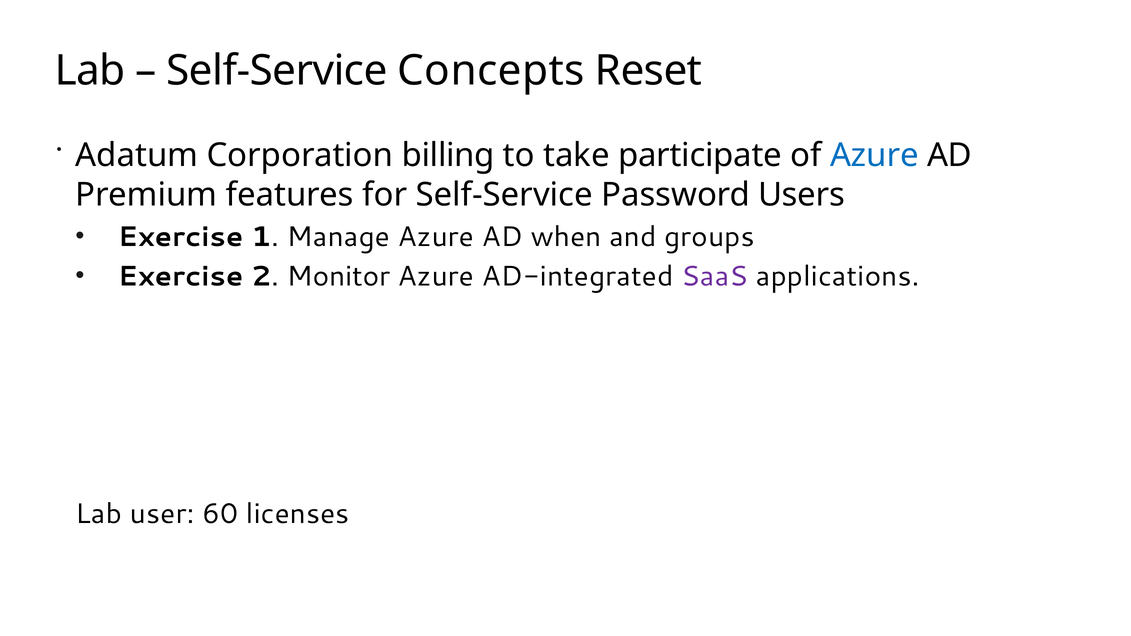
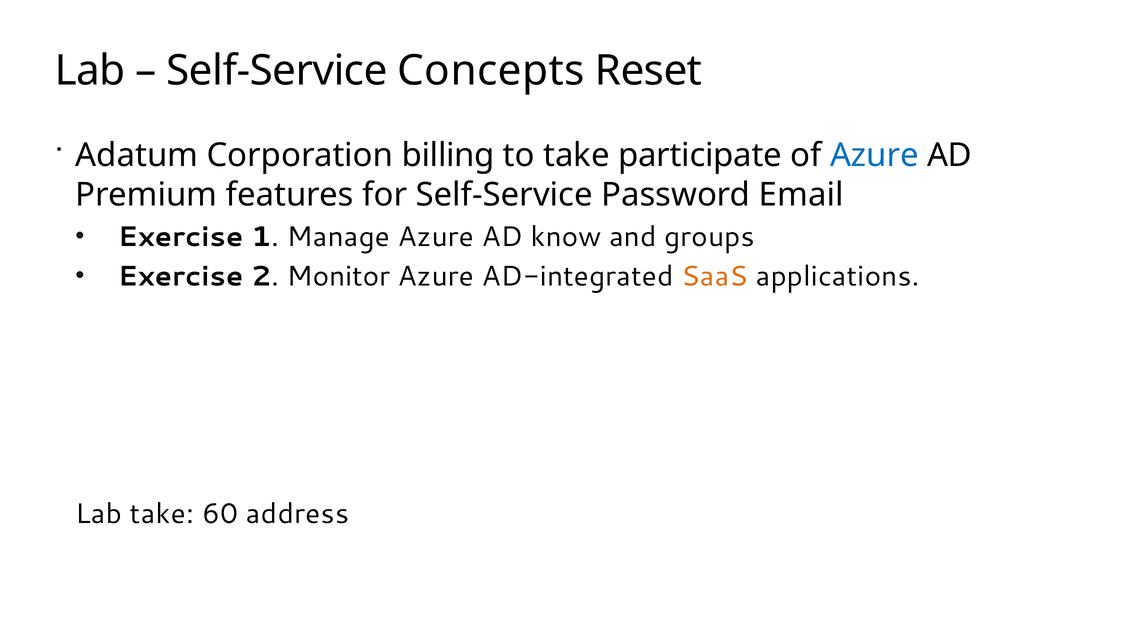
Users: Users -> Email (801, 195)
when: when -> know (566, 237)
SaaS colour: purple -> orange (715, 277)
Lab user: user -> take (162, 514)
licenses: licenses -> address (298, 514)
